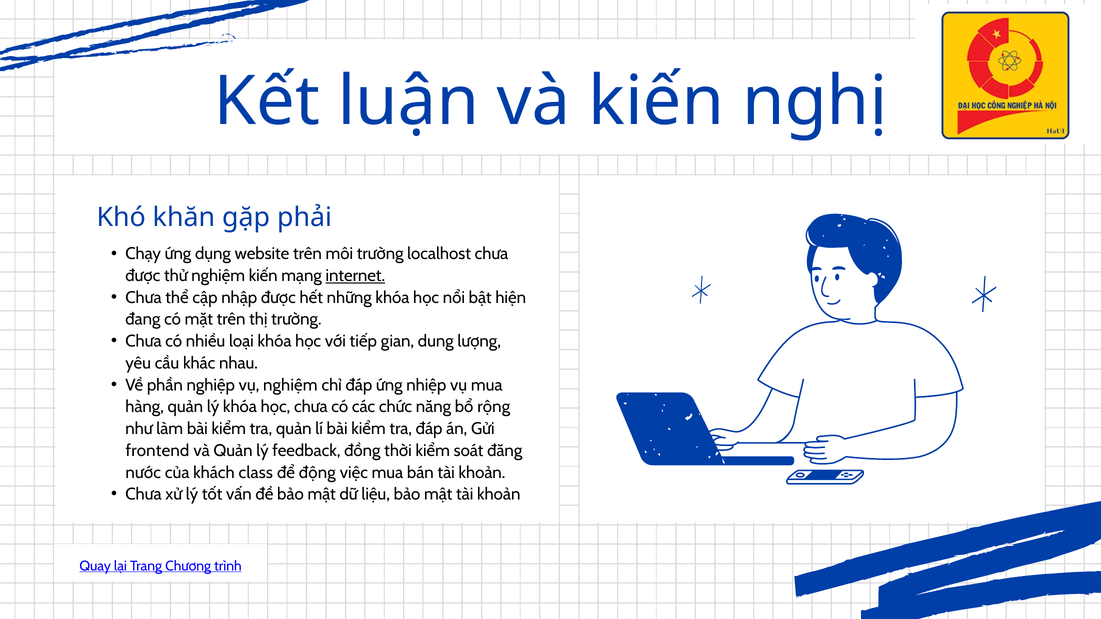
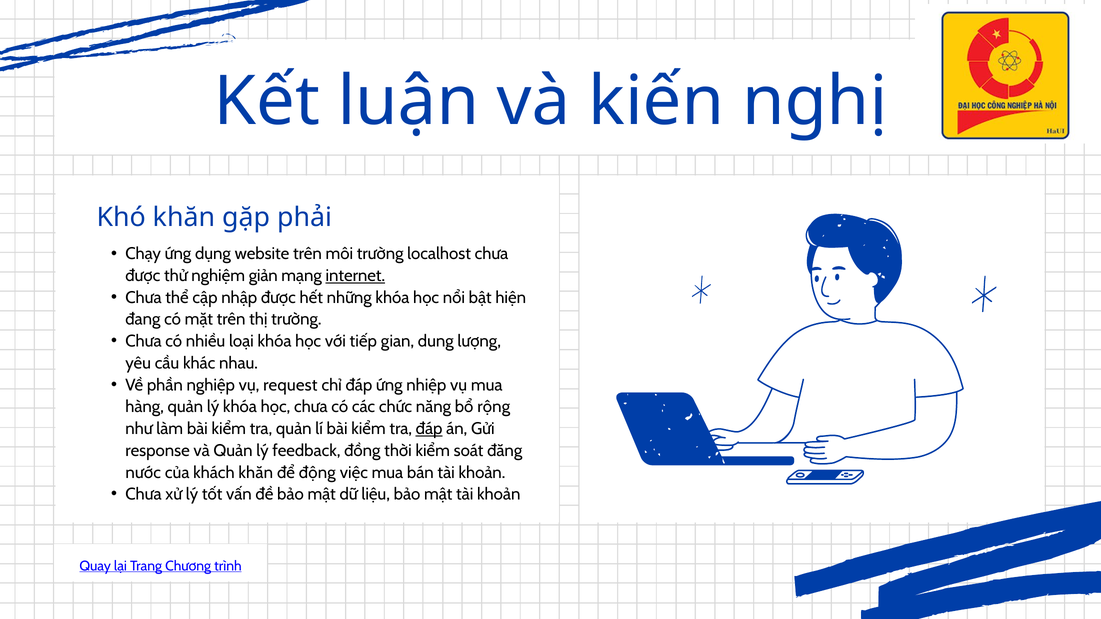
nghiệm kiến: kiến -> giản (263, 276)
vụ nghiệm: nghiệm -> request (290, 385)
đáp underline: none -> present (429, 429)
frontend: frontend -> response (158, 451)
khách class: class -> khăn (256, 473)
